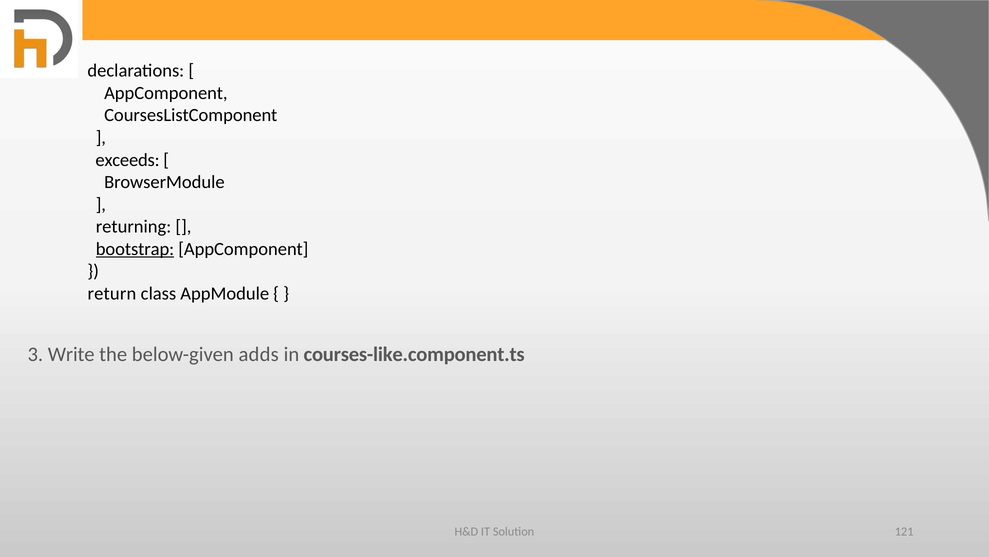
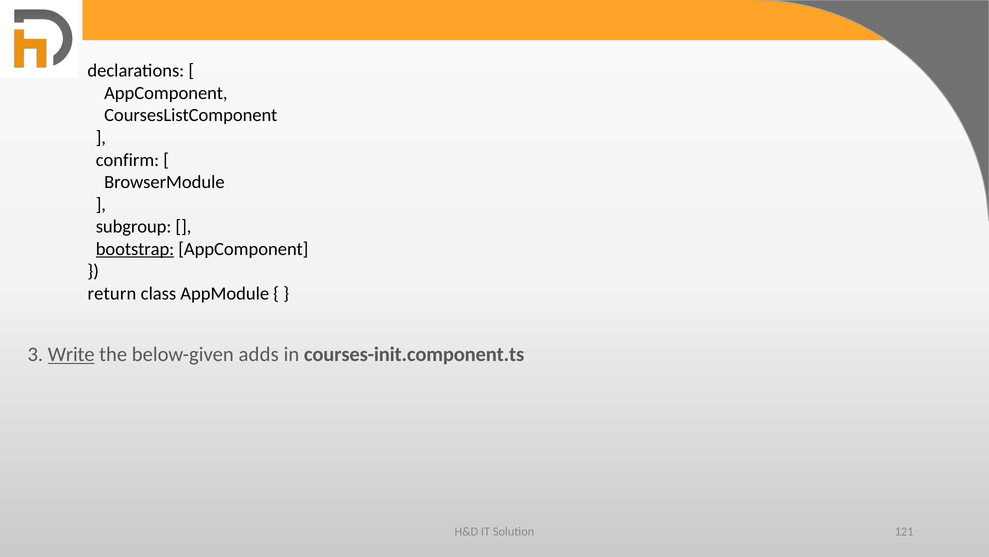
exceeds: exceeds -> confirm (127, 160)
returning: returning -> subgroup (134, 226)
Write underline: none -> present (71, 354)
courses-like.component.ts: courses-like.component.ts -> courses-init.component.ts (414, 354)
